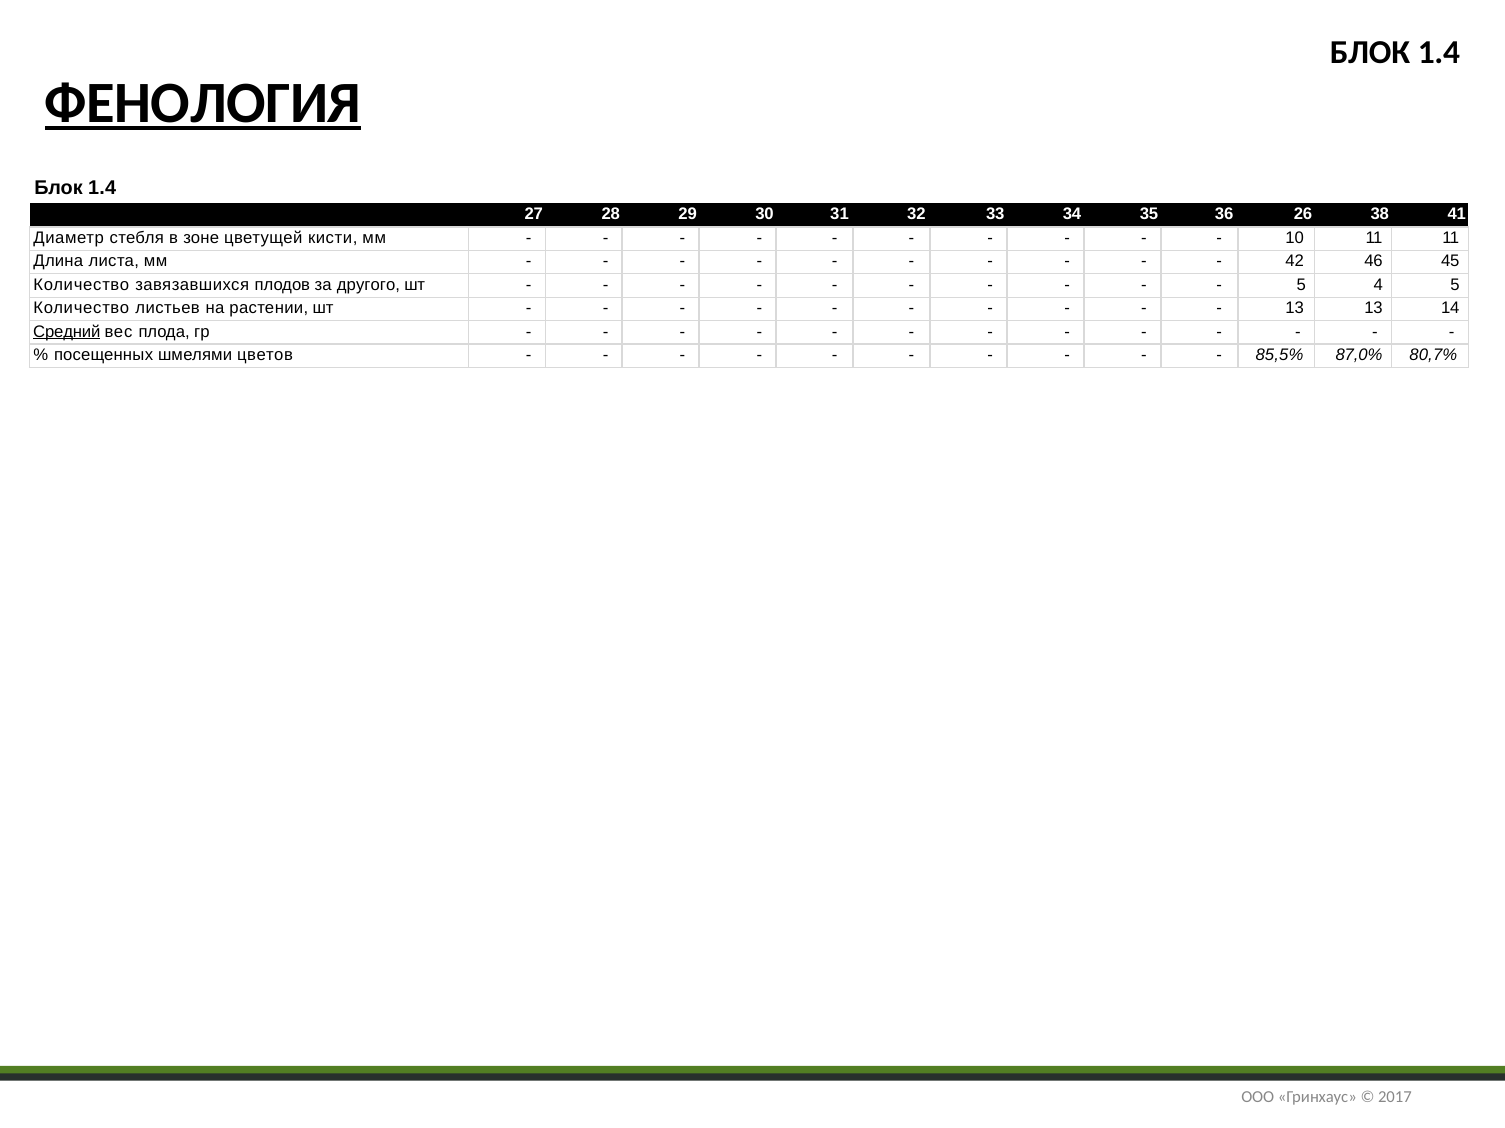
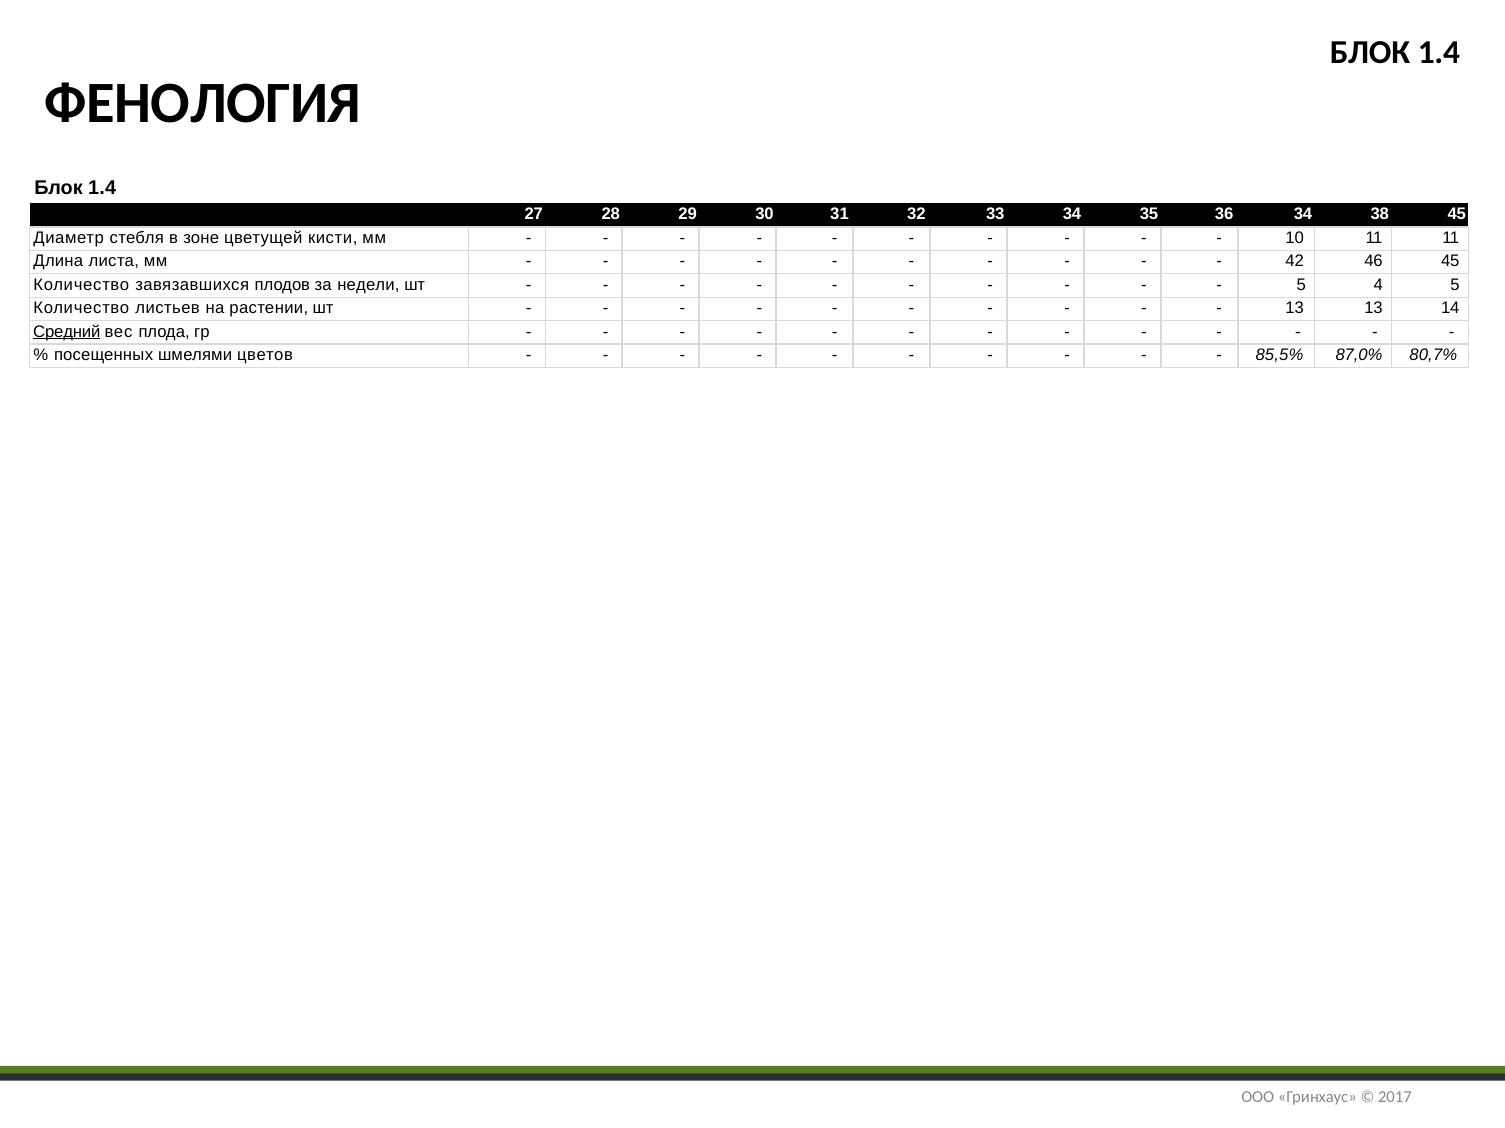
ФЕНОЛОГИЯ underline: present -> none (203, 103)
36 26: 26 -> 34 (1303, 215)
38 41: 41 -> 45 (1457, 215)
другого: другого -> недели (368, 285)
